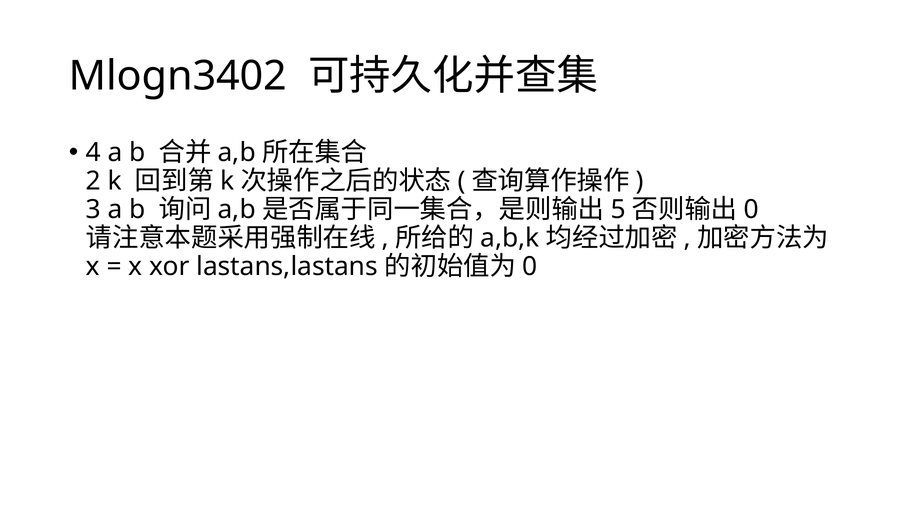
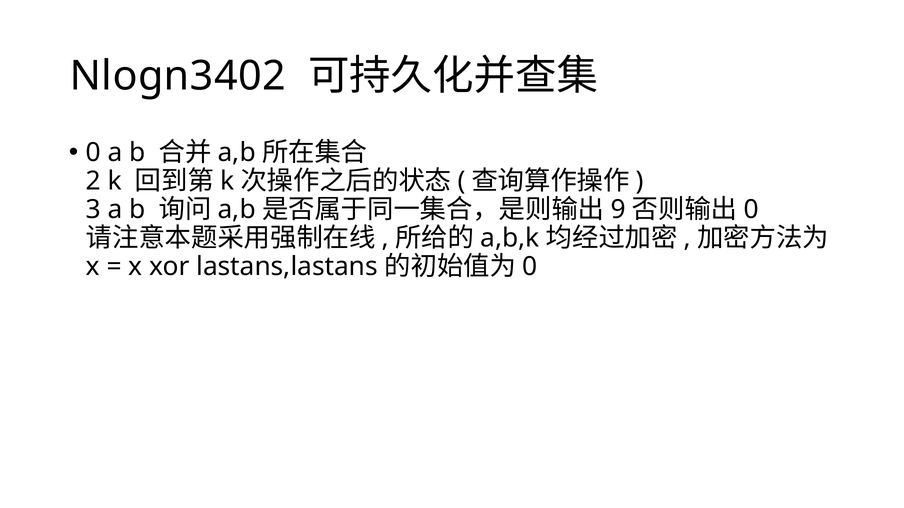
Mlogn3402: Mlogn3402 -> Nlogn3402 (178, 76)
4: 4 -> 0 (93, 153)
5: 5 -> 9 (618, 210)
